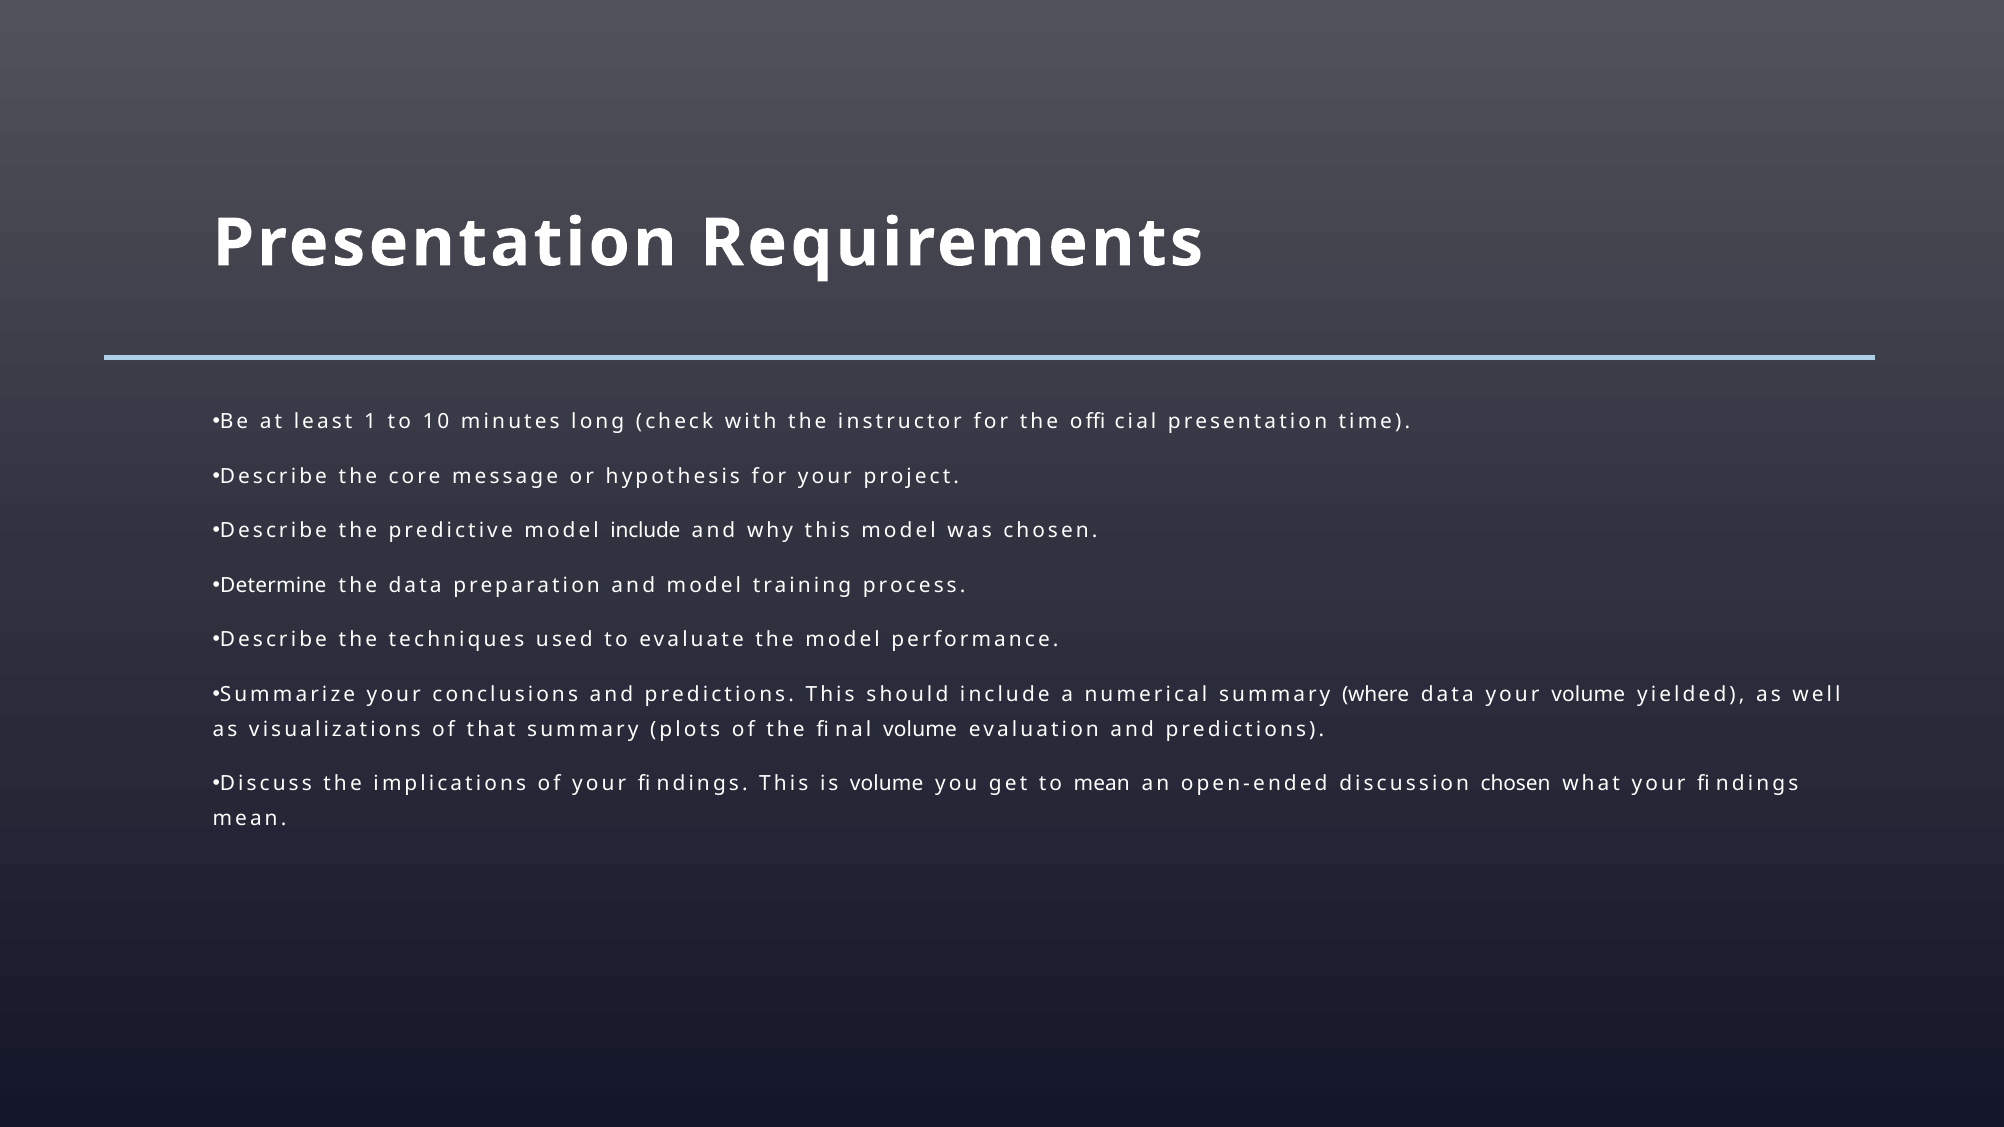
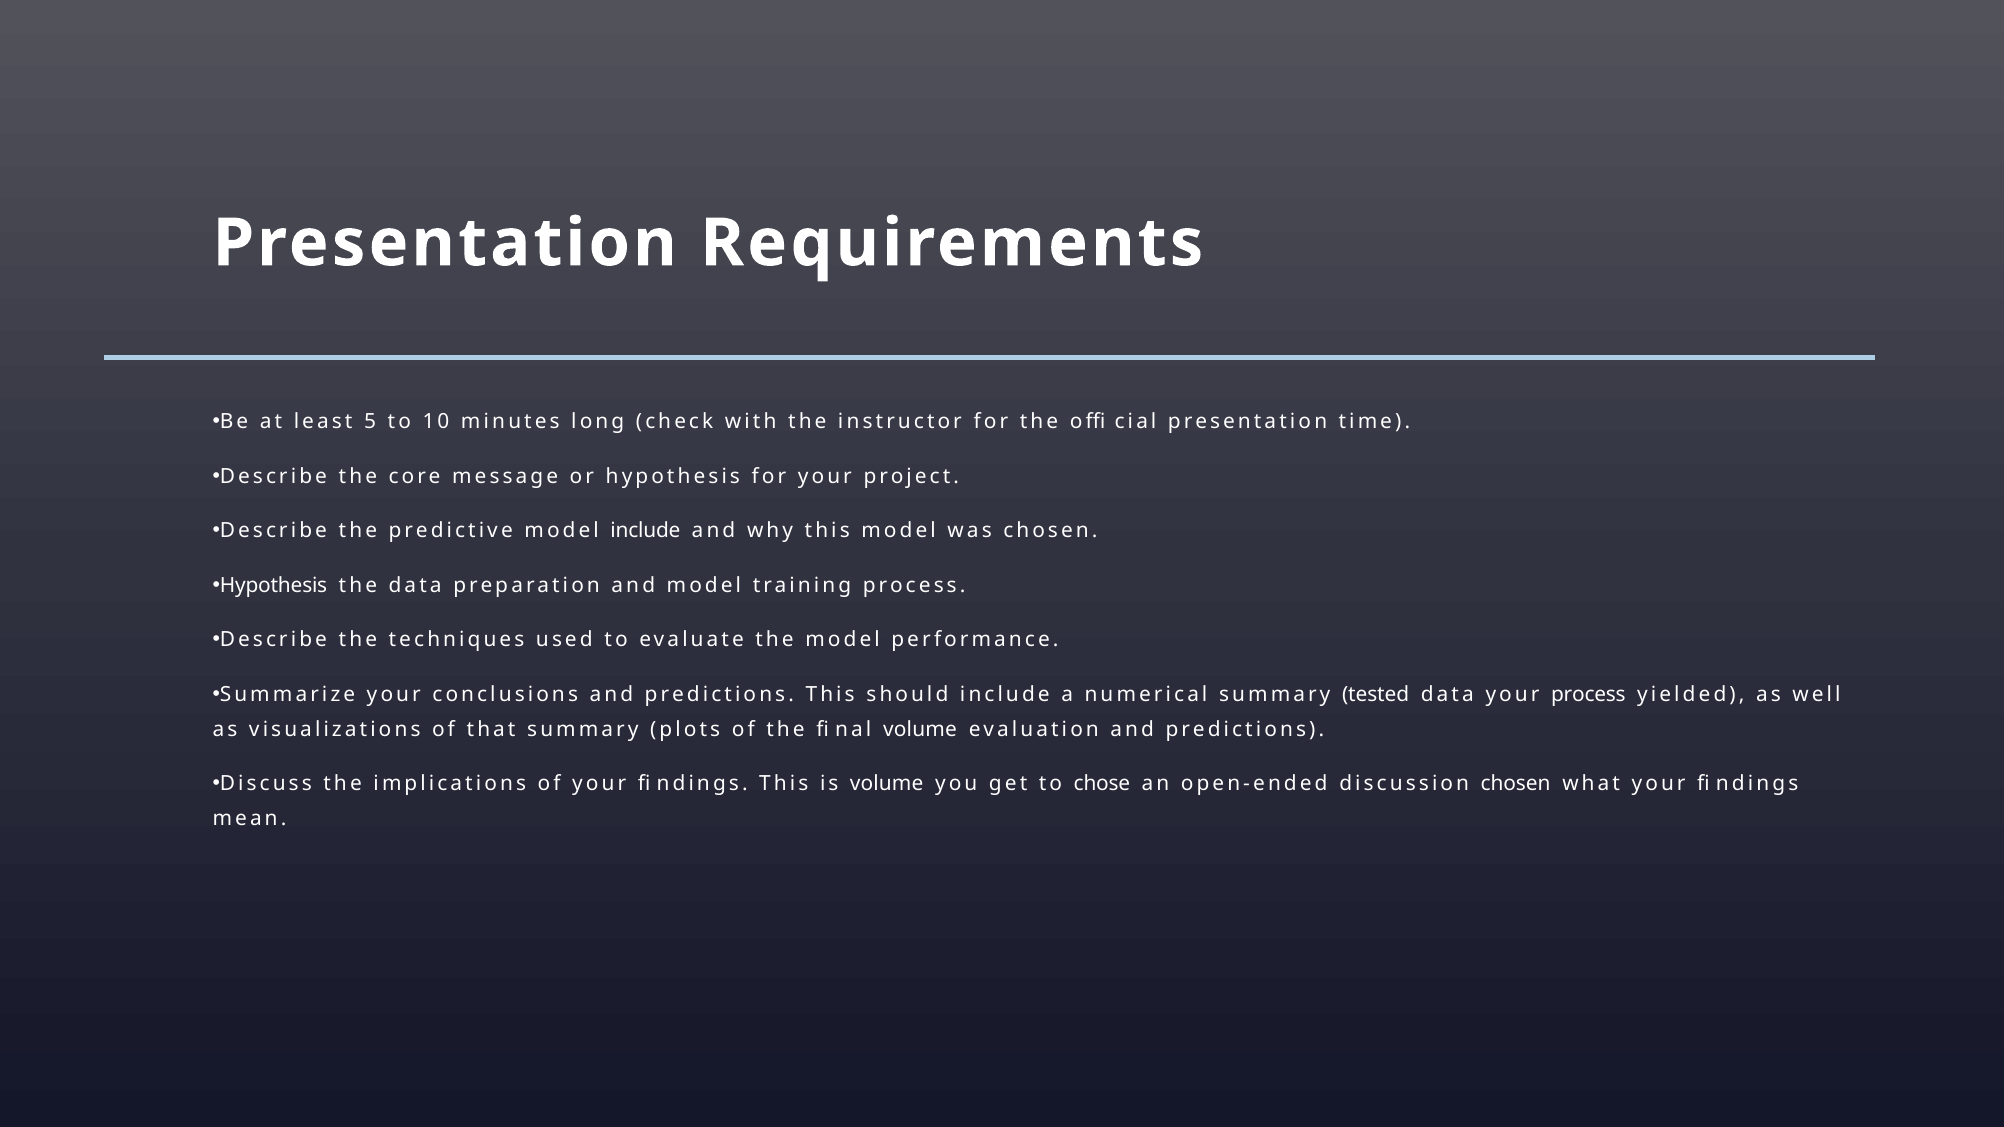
1: 1 -> 5 (370, 422)
Determine: Determine -> Hypothesis (274, 586)
where: where -> tested (1376, 695)
your volume: volume -> process (1588, 695)
to mean: mean -> chose (1102, 784)
